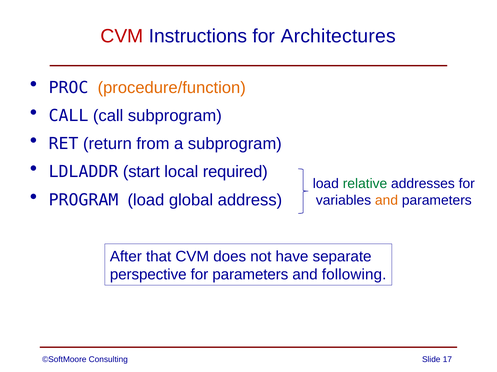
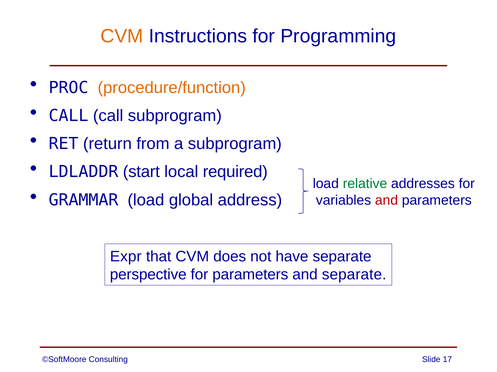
CVM colour: red -> orange (122, 36)
Architectures: Architectures -> Programming (338, 36)
PROGRAM: PROGRAM -> GRAMMAR (83, 200)
and colour: orange -> red (386, 201)
After: After -> Expr (126, 257)
and following: following -> separate (354, 275)
